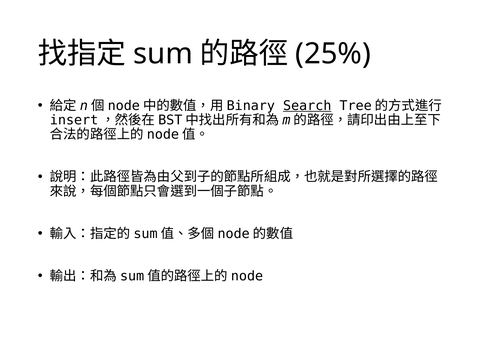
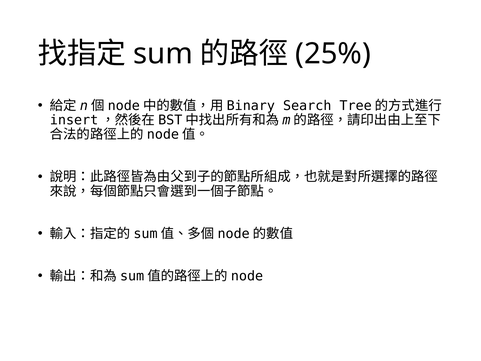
Search underline: present -> none (307, 106)
